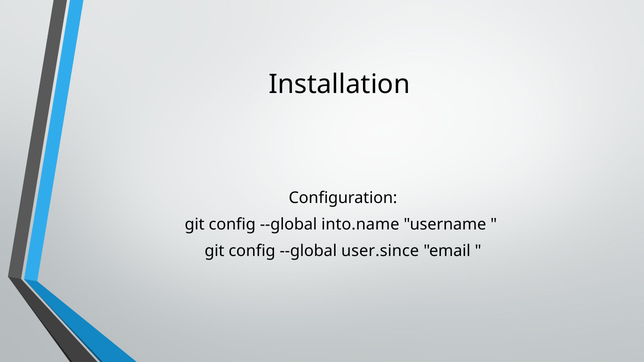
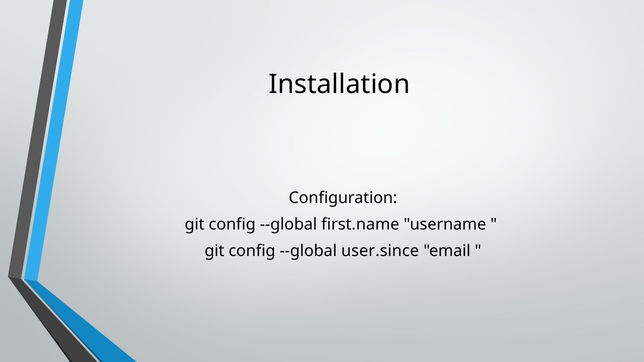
into.name: into.name -> first.name (360, 224)
